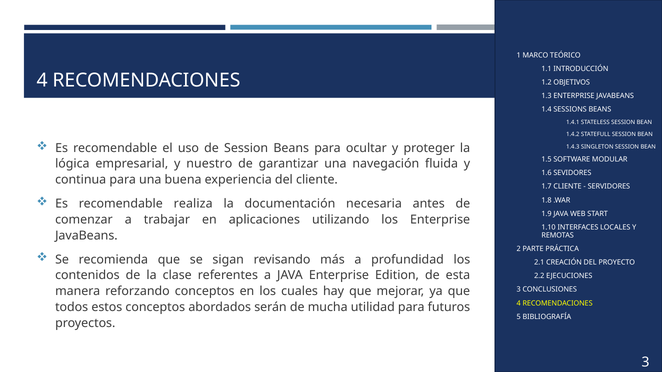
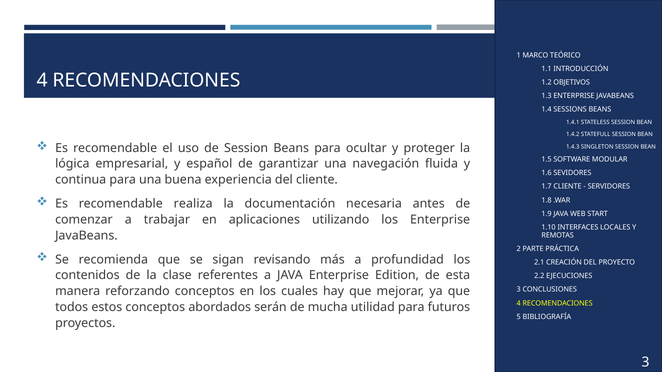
nuestro: nuestro -> español (209, 164)
